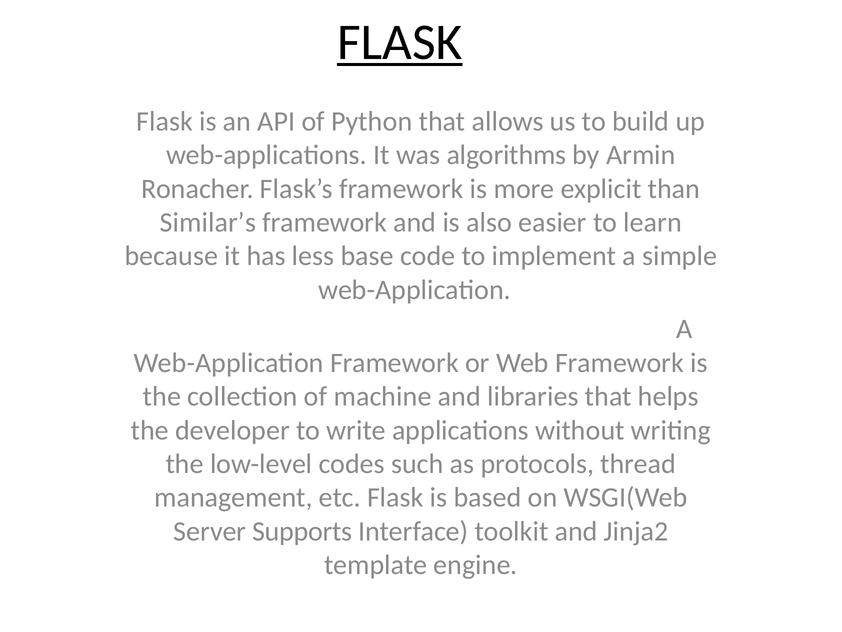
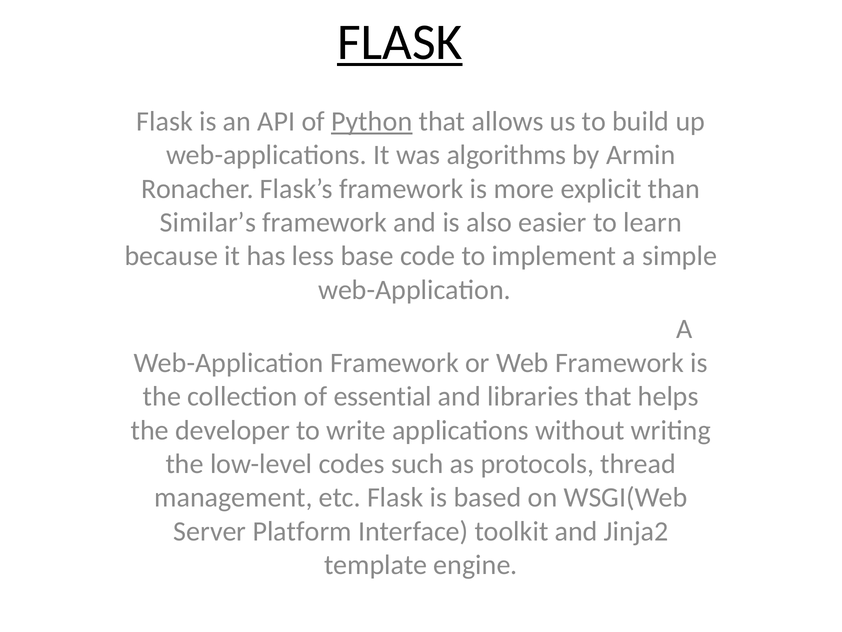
Python underline: none -> present (372, 121)
machine: machine -> essential (383, 396)
Supports: Supports -> Platform (302, 531)
